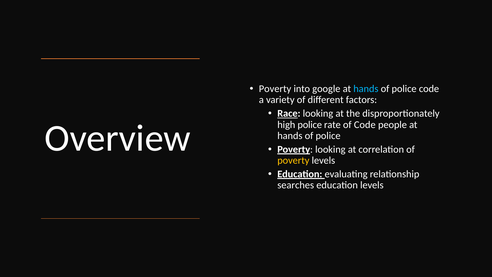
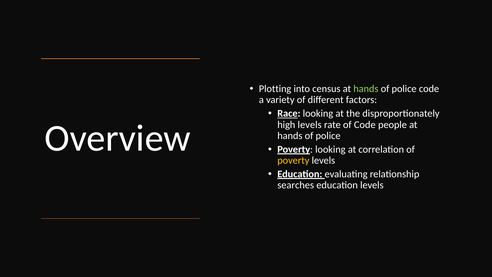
Poverty: Poverty -> Plotting (275, 89)
google: google -> census (326, 89)
hands colour: light blue -> light green (366, 89)
high police: police -> levels (310, 125)
